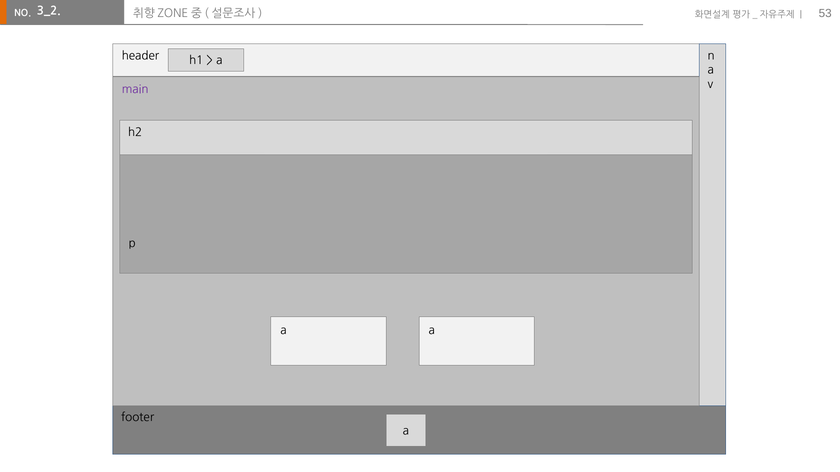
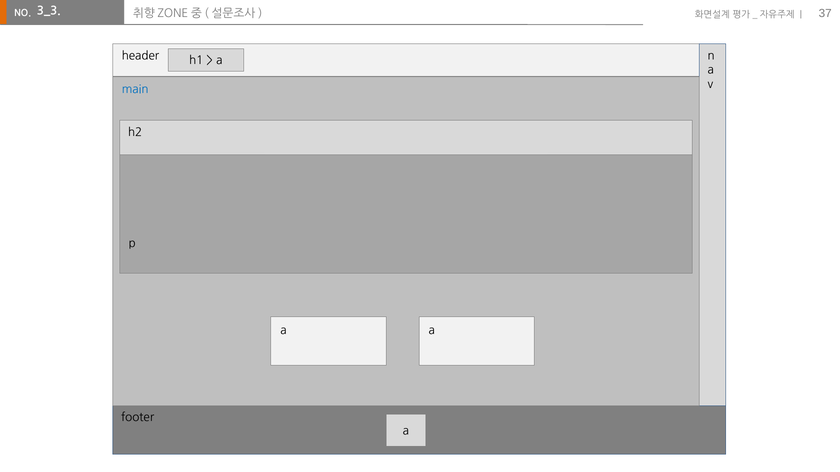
3_2: 3_2 -> 3_3 (49, 11)
53: 53 -> 37 (825, 13)
main colour: purple -> blue (135, 89)
